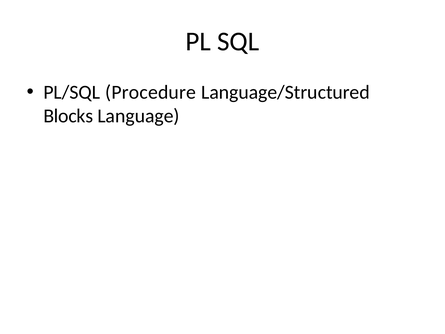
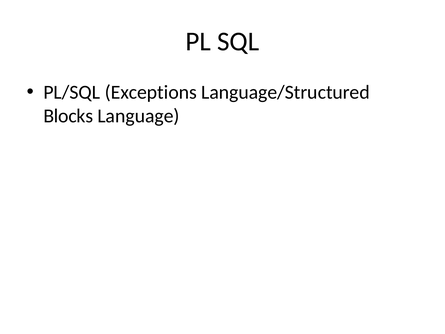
Procedure: Procedure -> Exceptions (151, 92)
